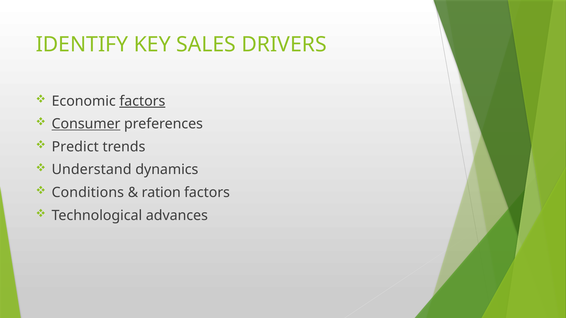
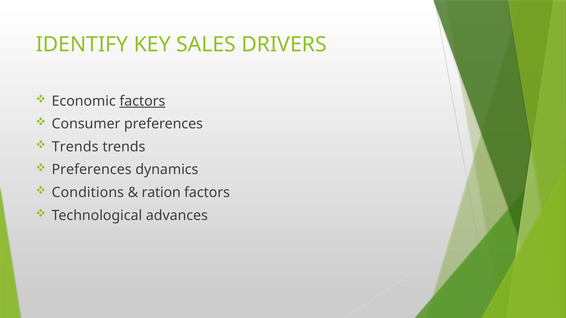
Consumer underline: present -> none (86, 124)
Predict: Predict -> Trends (75, 147)
Understand: Understand -> Preferences (92, 170)
